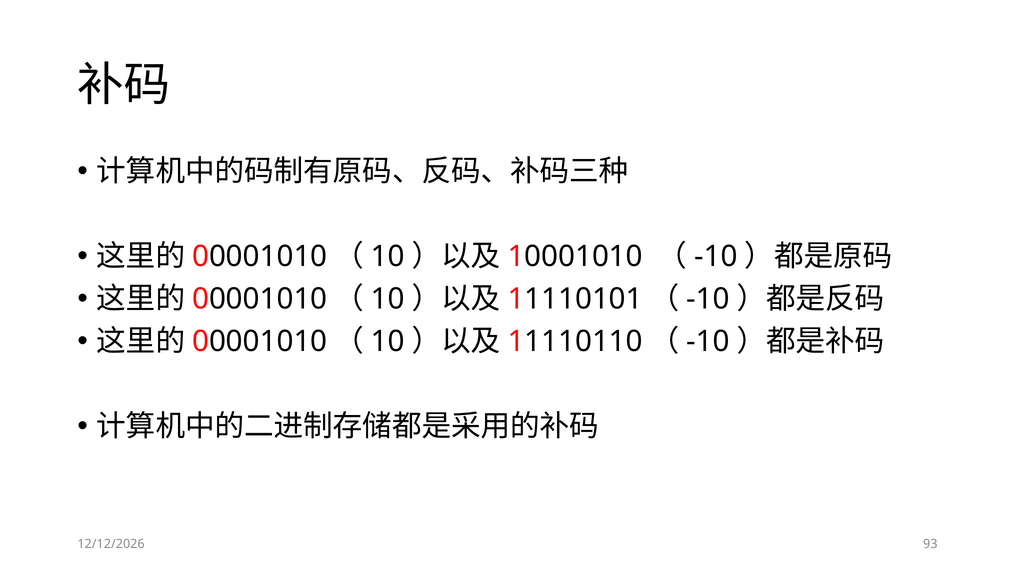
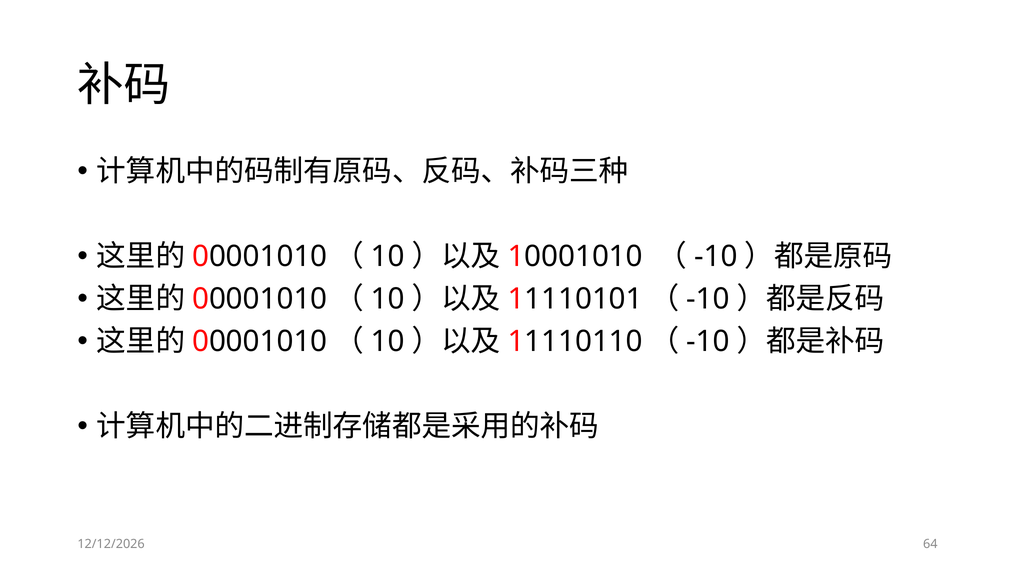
93: 93 -> 64 (930, 544)
